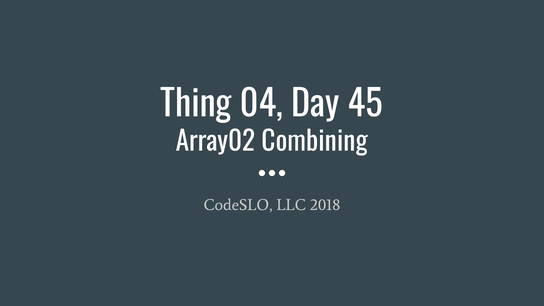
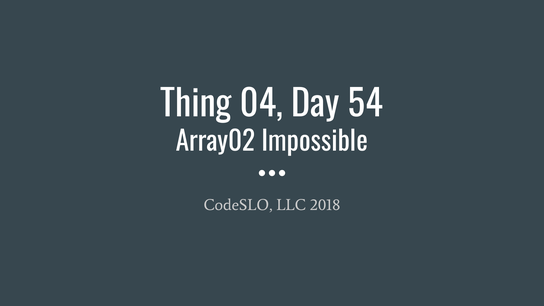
45: 45 -> 54 (365, 105)
Combining: Combining -> Impossible (315, 142)
